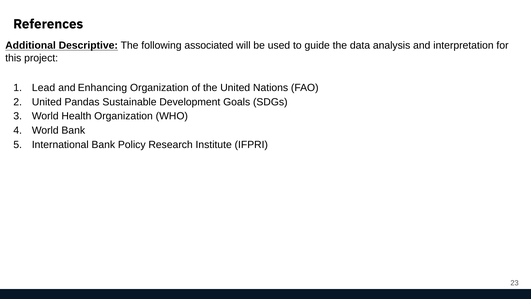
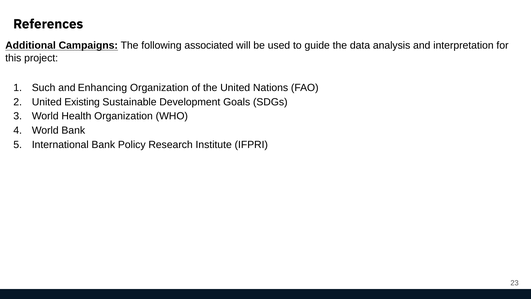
Descriptive: Descriptive -> Campaigns (88, 46)
Lead: Lead -> Such (44, 88)
Pandas: Pandas -> Existing (82, 102)
